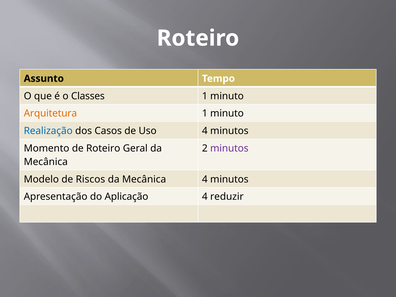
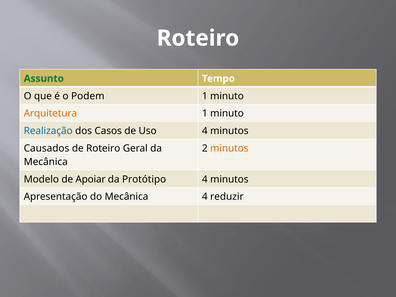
Assunto colour: black -> green (44, 79)
Classes: Classes -> Podem (88, 96)
Momento: Momento -> Causados (47, 148)
minutos colour: purple -> orange (229, 148)
Riscos: Riscos -> Apoiar (91, 179)
Mecânica: Mecânica -> Protótipo (144, 179)
do Aplicação: Aplicação -> Mecânica (126, 197)
